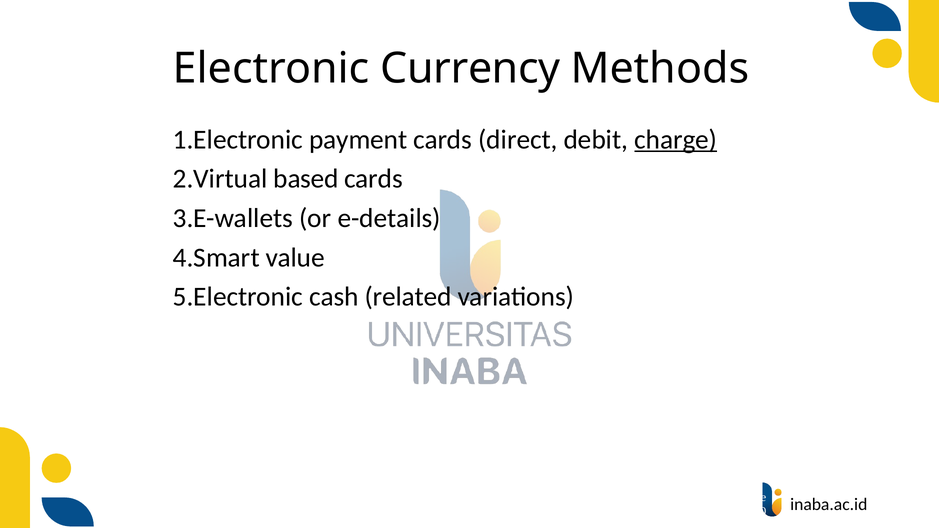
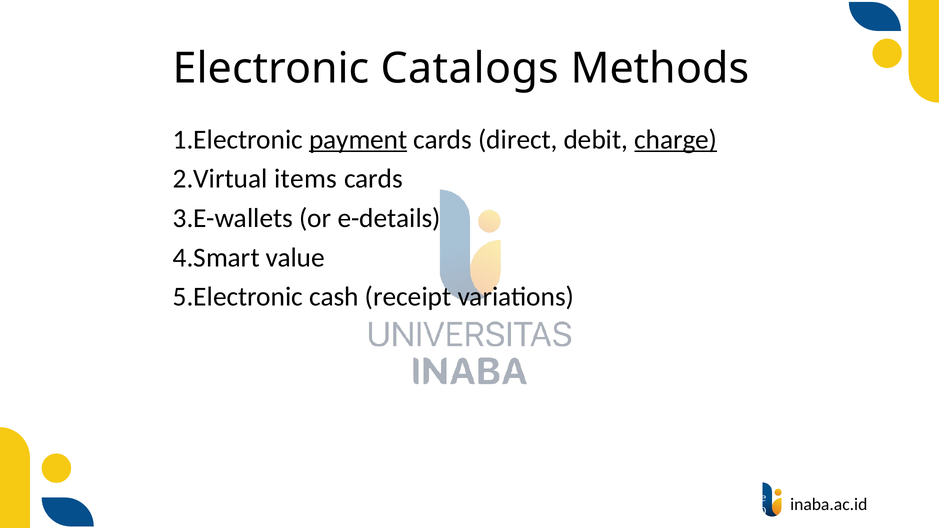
Currency: Currency -> Catalogs (470, 68)
payment underline: none -> present (358, 140)
based: based -> items (306, 179)
related: related -> receipt (408, 297)
